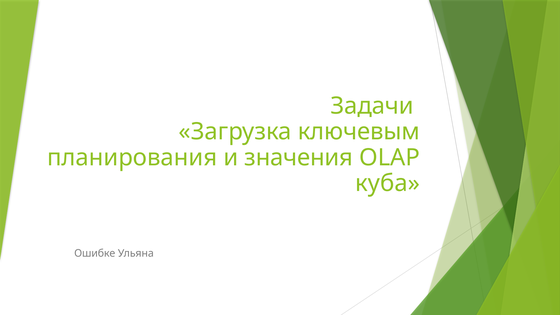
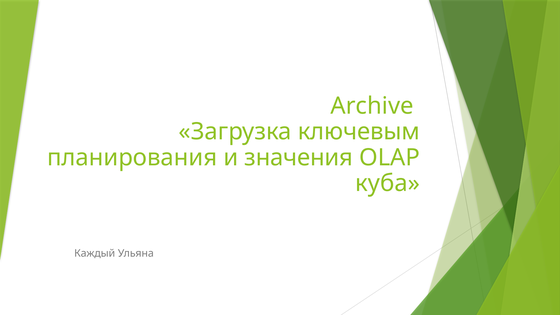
Задачи: Задачи -> Archive (372, 106)
Ошибке: Ошибке -> Каждый (95, 254)
